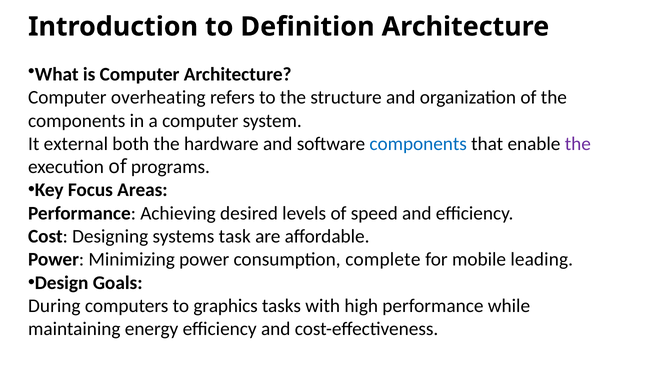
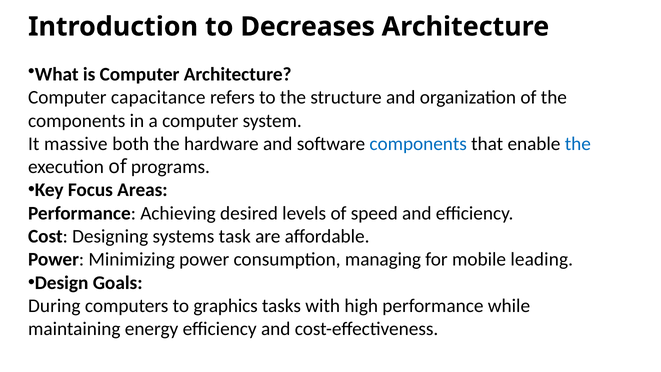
Definition: Definition -> Decreases (308, 27)
overheating: overheating -> capacitance (158, 97)
external: external -> massive (76, 144)
the colour: purple -> blue (578, 144)
complete: complete -> managing (383, 259)
